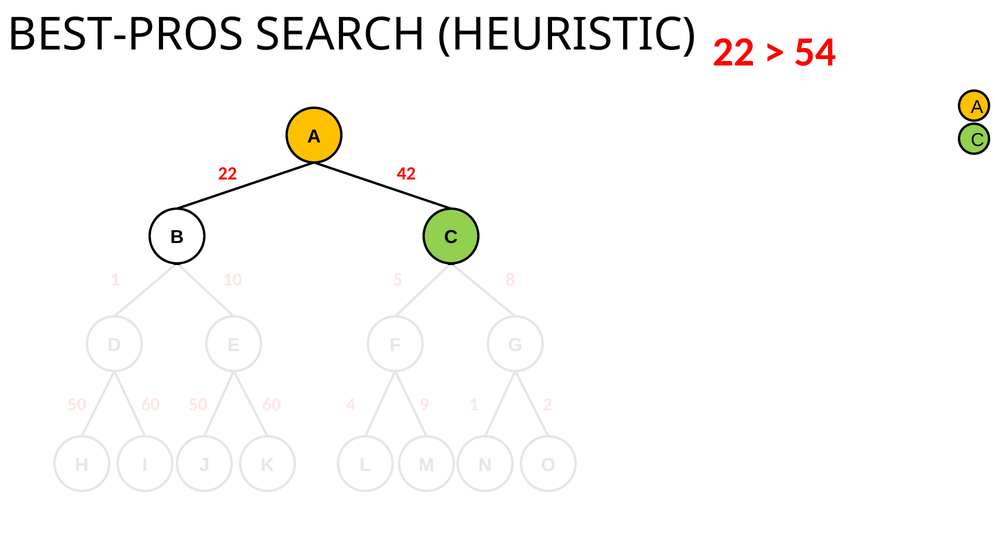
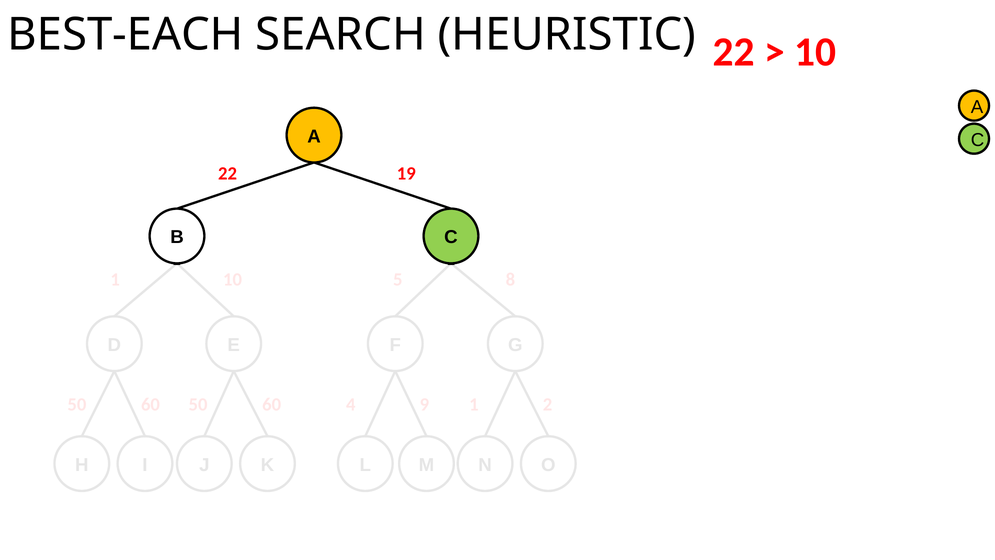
BEST-PROS: BEST-PROS -> BEST-EACH (126, 35)
54: 54 -> 10 (815, 52)
42: 42 -> 19 (406, 173)
